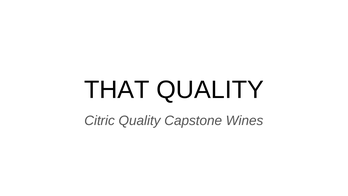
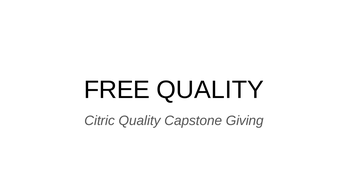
THAT: THAT -> FREE (117, 90)
Wines: Wines -> Giving (245, 120)
